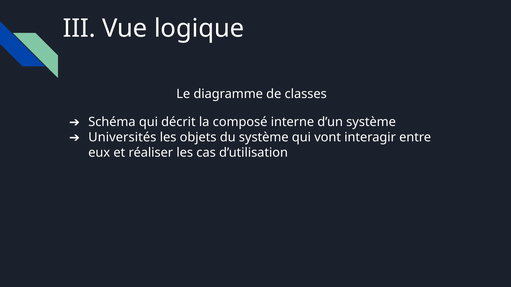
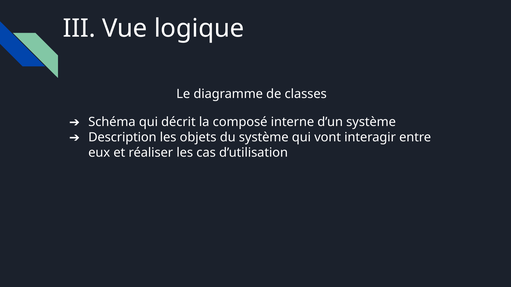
Universités: Universités -> Description (122, 138)
